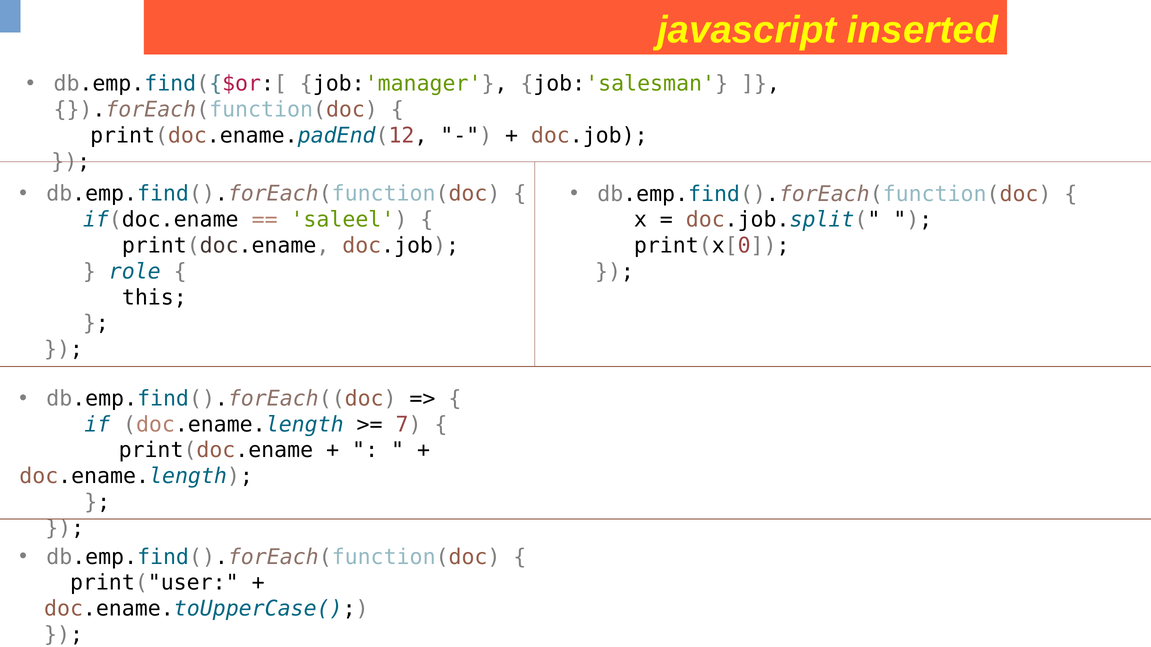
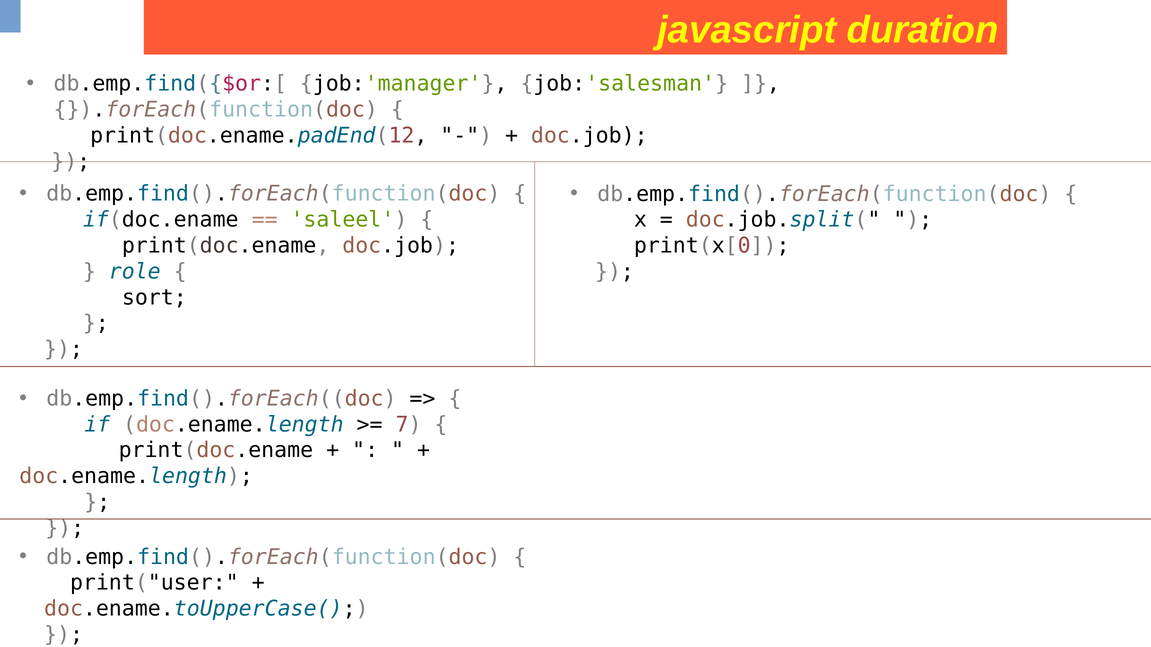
inserted: inserted -> duration (923, 30)
this: this -> sort (154, 298)
